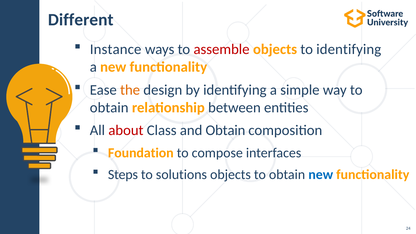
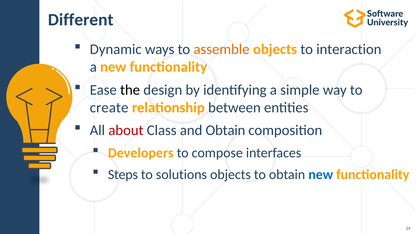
Instance: Instance -> Dynamic (116, 49)
assemble colour: red -> orange (222, 49)
to identifying: identifying -> interaction (349, 49)
the colour: orange -> black (130, 90)
obtain: obtain -> create (109, 108)
Foundation: Foundation -> Developers (141, 153)
